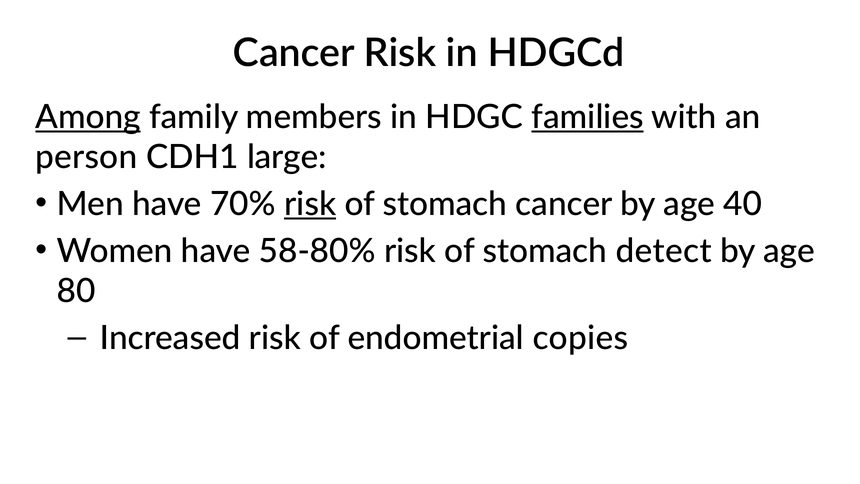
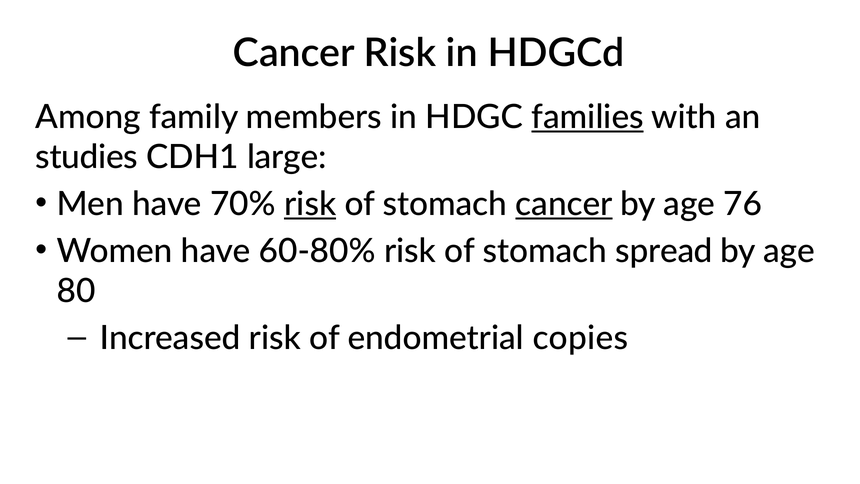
Among underline: present -> none (88, 117)
person: person -> studies (87, 157)
cancer underline: none -> present (564, 204)
40: 40 -> 76 (743, 204)
58-80%: 58-80% -> 60-80% (317, 251)
detect: detect -> spread (664, 251)
